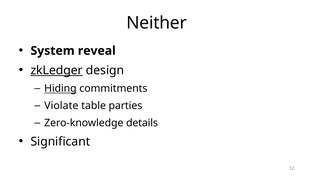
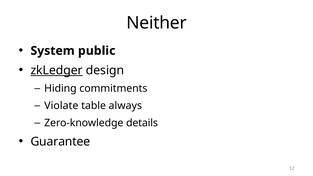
reveal: reveal -> public (97, 51)
Hiding underline: present -> none (60, 89)
parties: parties -> always (125, 106)
Significant: Significant -> Guarantee (60, 142)
